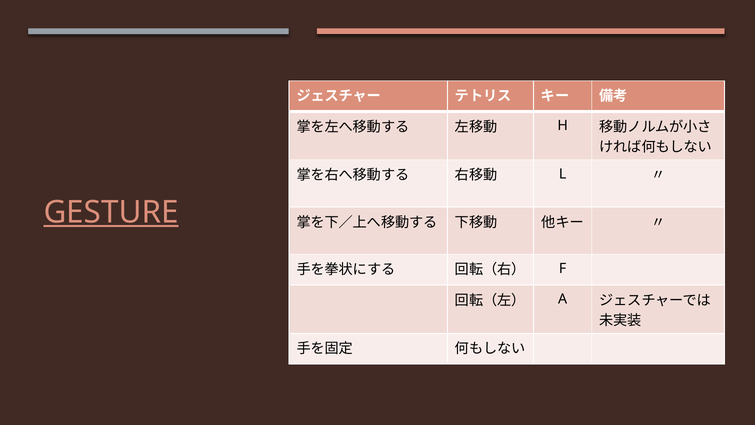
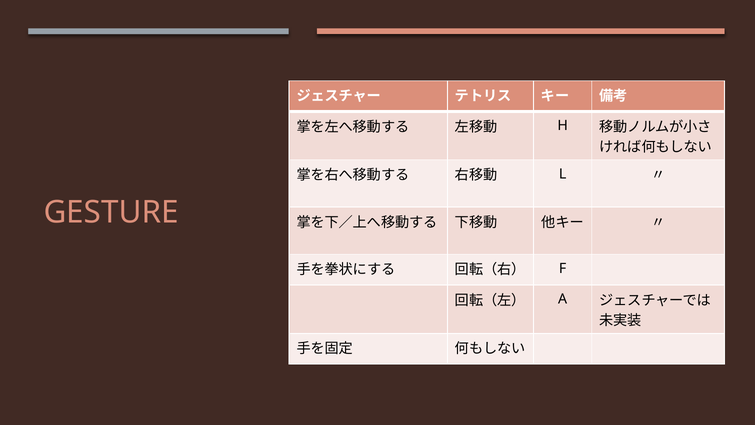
GESTURE underline: present -> none (111, 212)
